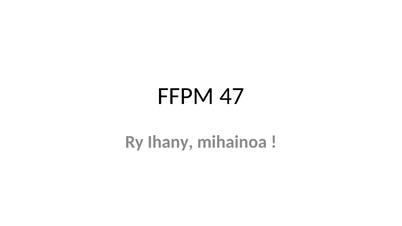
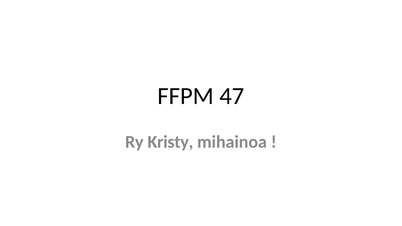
Ihany: Ihany -> Kristy (170, 142)
